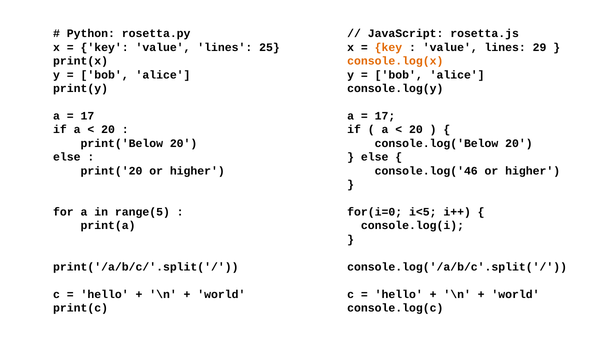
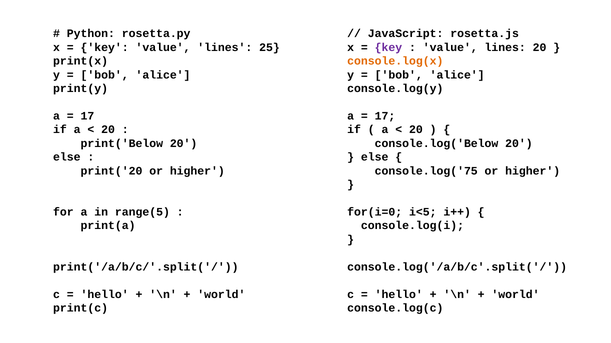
key colour: orange -> purple (388, 47)
lines 29: 29 -> 20 (540, 47)
console.log('46: console.log('46 -> console.log('75 (426, 171)
